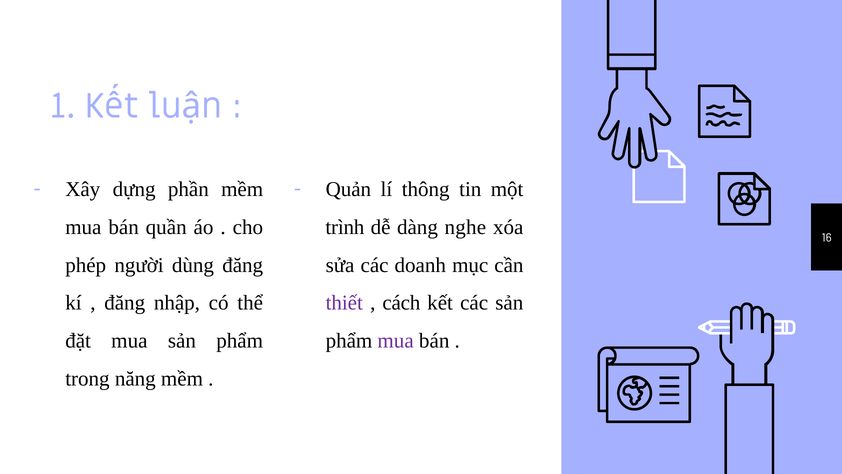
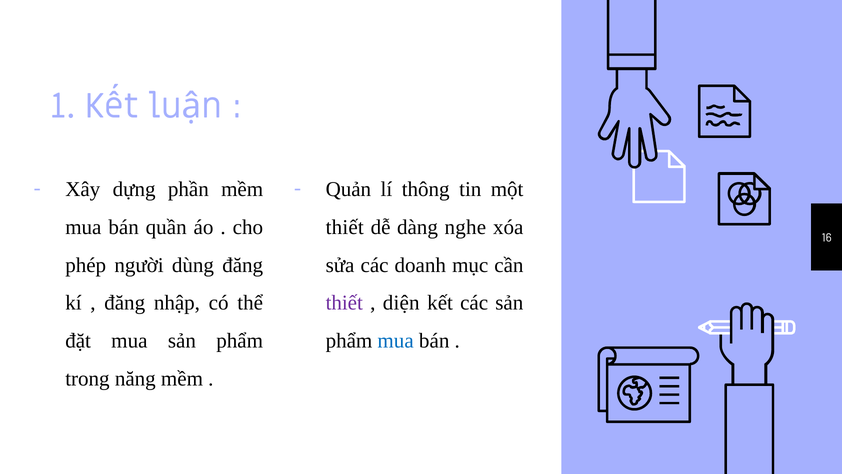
trình: trình -> thiết (345, 227)
cách: cách -> diện (401, 303)
mua colour: purple -> blue (396, 341)
